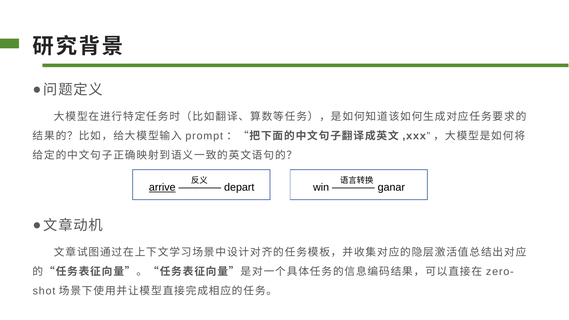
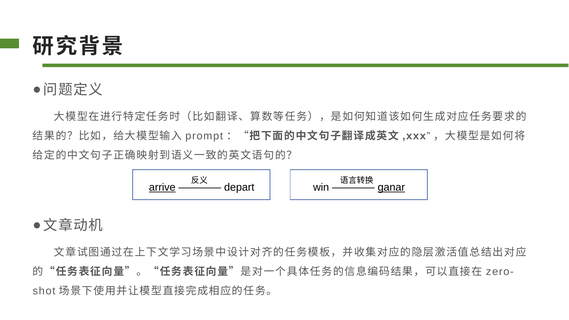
ganar underline: none -> present (391, 187)
